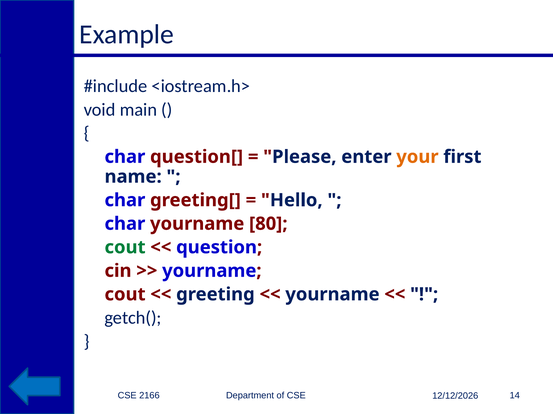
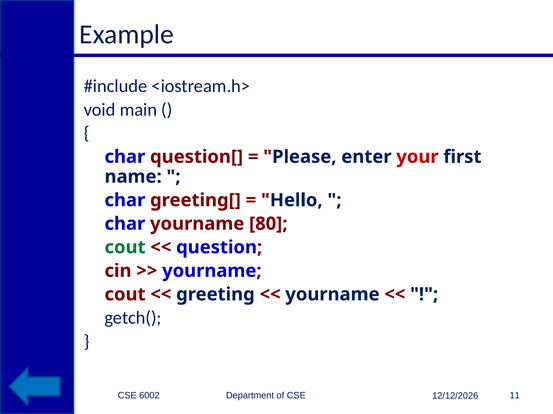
your colour: orange -> red (417, 157)
2166: 2166 -> 6002 (149, 396)
14: 14 -> 11 (515, 396)
